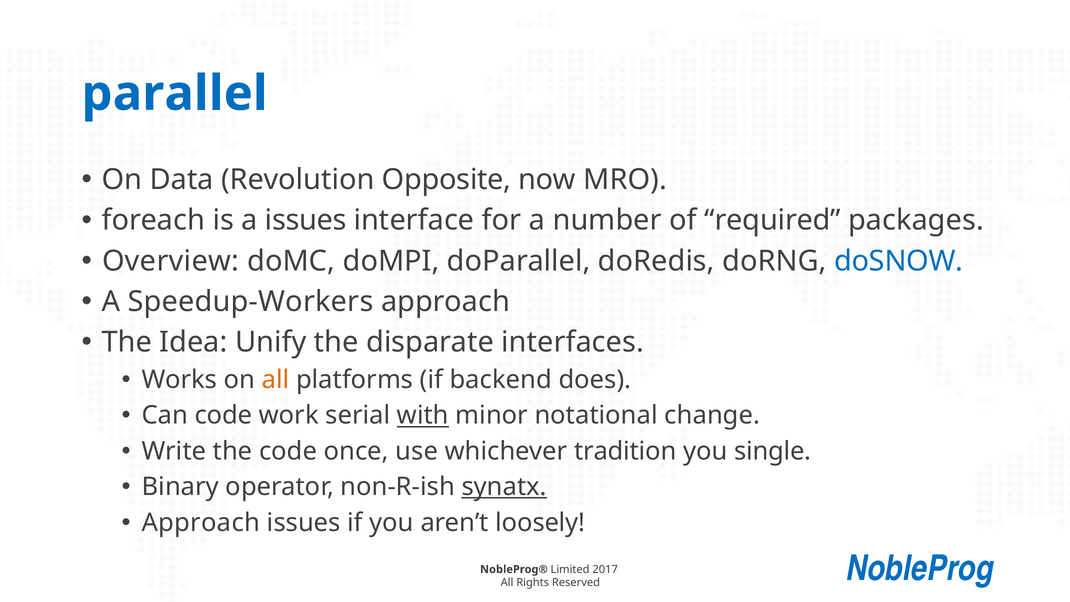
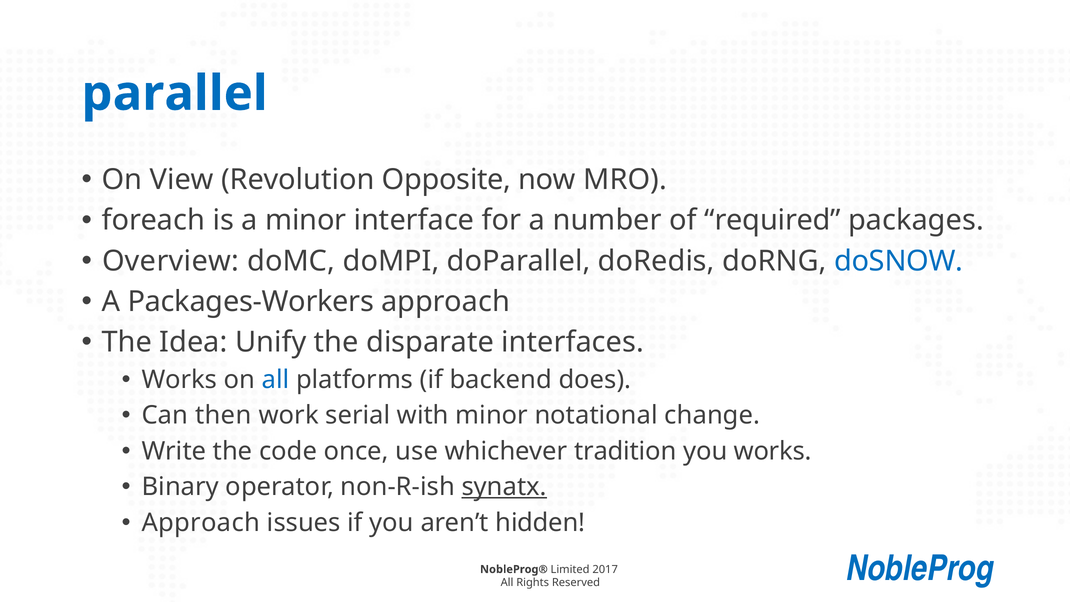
Data: Data -> View (182, 180)
a issues: issues -> minor (306, 220)
Speedup-Workers: Speedup-Workers -> Packages-Workers (251, 302)
all colour: orange -> blue (276, 380)
Can code: code -> then (223, 415)
with underline: present -> none (423, 415)
you single: single -> works (773, 451)
loosely: loosely -> hidden (540, 523)
